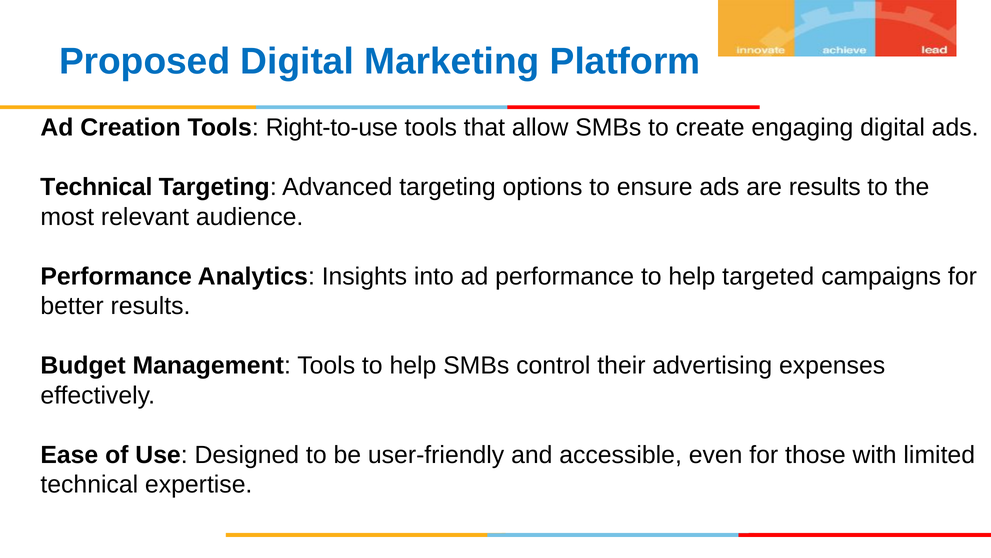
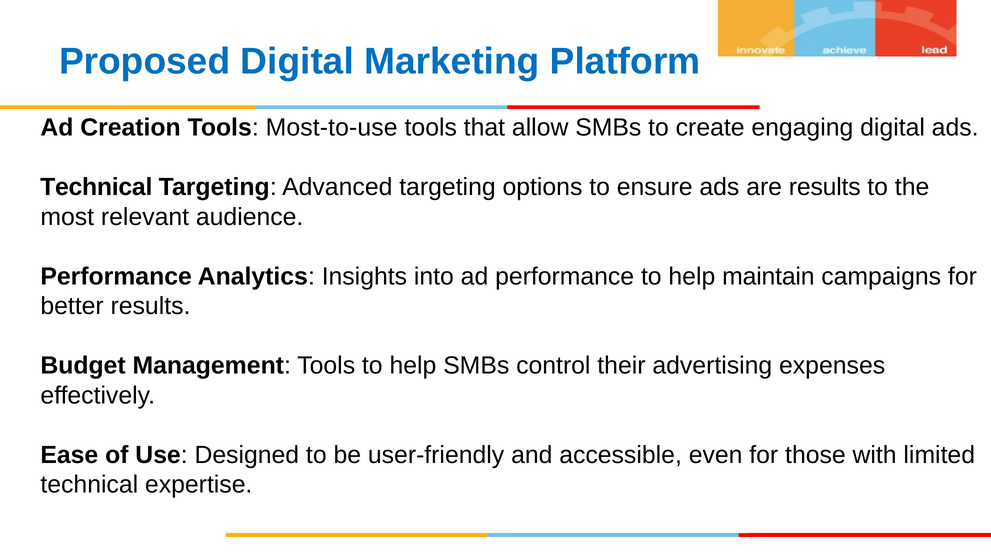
Right-to-use: Right-to-use -> Most-to-use (332, 128)
targeted: targeted -> maintain (768, 276)
